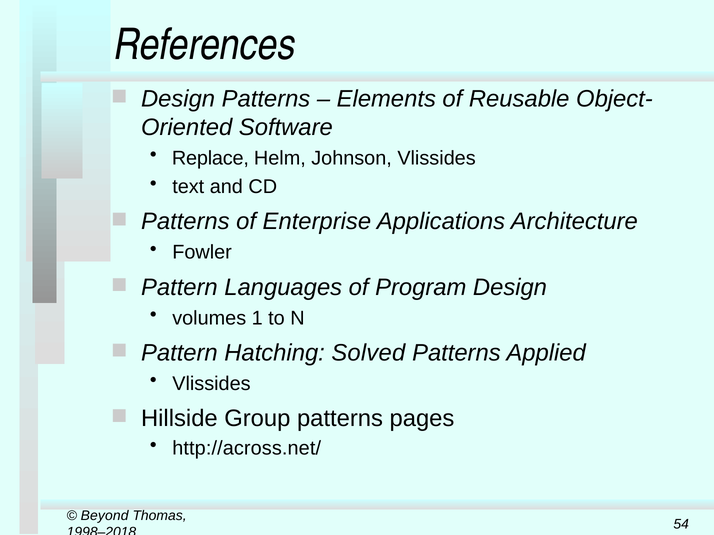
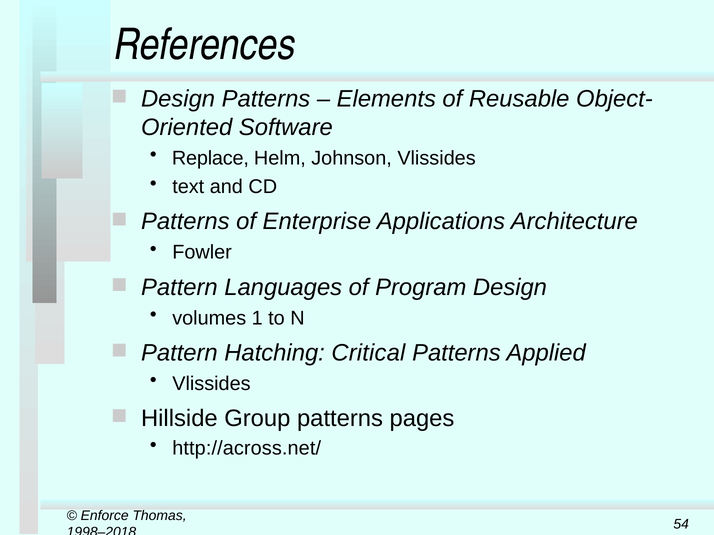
Solved: Solved -> Critical (368, 353)
Beyond: Beyond -> Enforce (105, 516)
